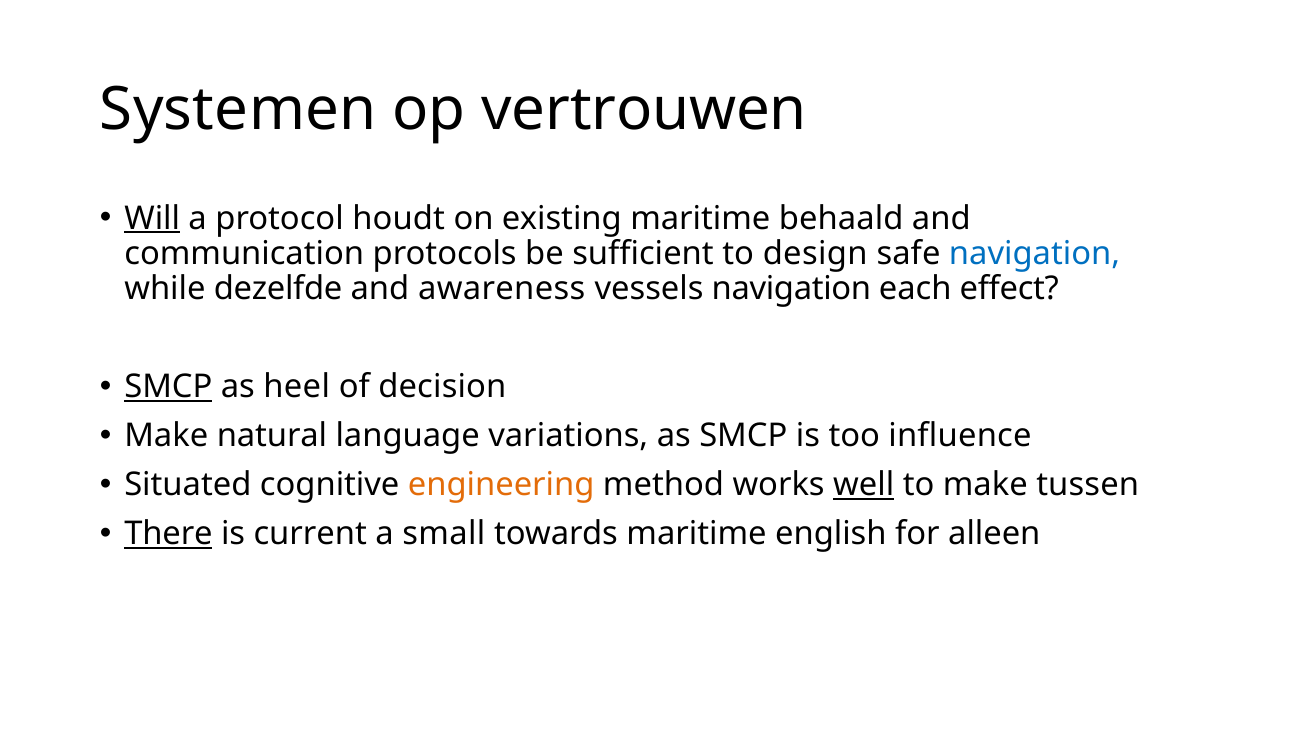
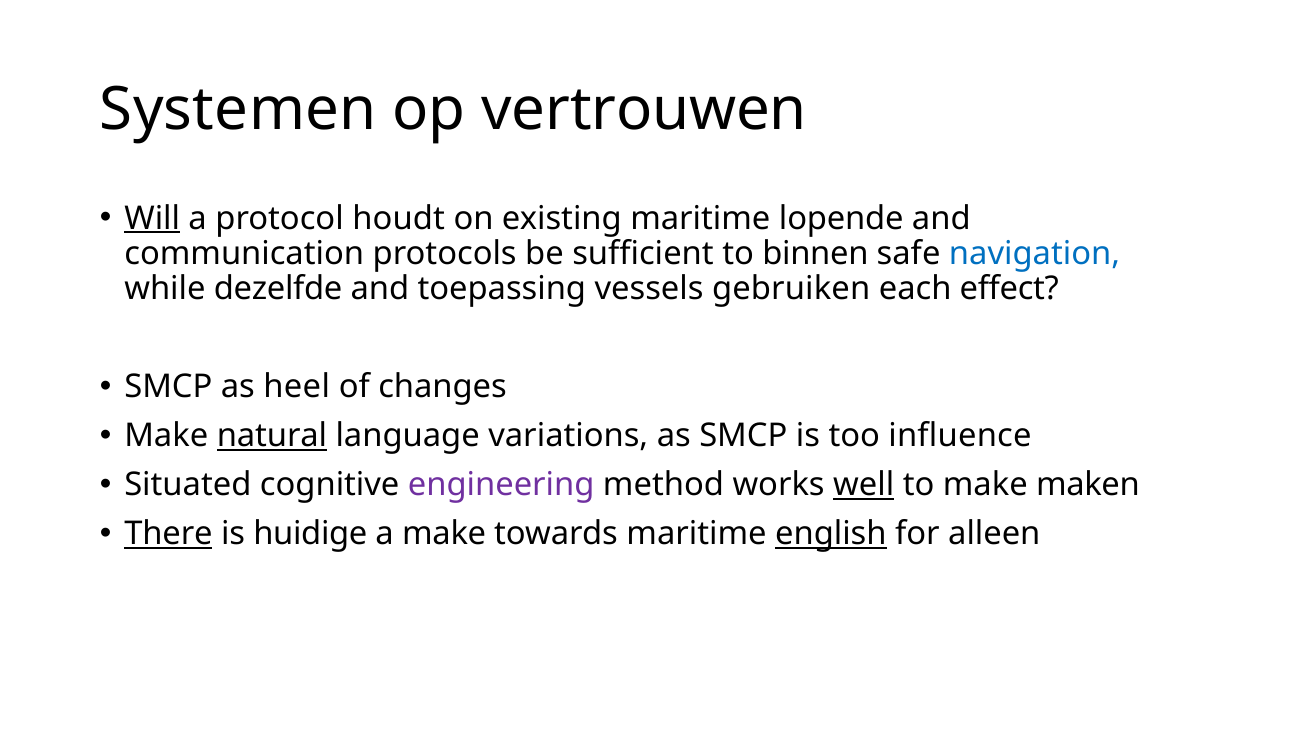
behaald: behaald -> lopende (841, 218)
design: design -> binnen (815, 254)
awareness: awareness -> toepassing (502, 289)
vessels navigation: navigation -> gebruiken (791, 289)
SMCP underline: present -> none (168, 387)
decision: decision -> changes (442, 387)
natural underline: none -> present (272, 436)
engineering colour: orange -> purple (501, 485)
tussen: tussen -> maken (1088, 485)
current: current -> huidige (310, 534)
a small: small -> make (444, 534)
english underline: none -> present (831, 534)
